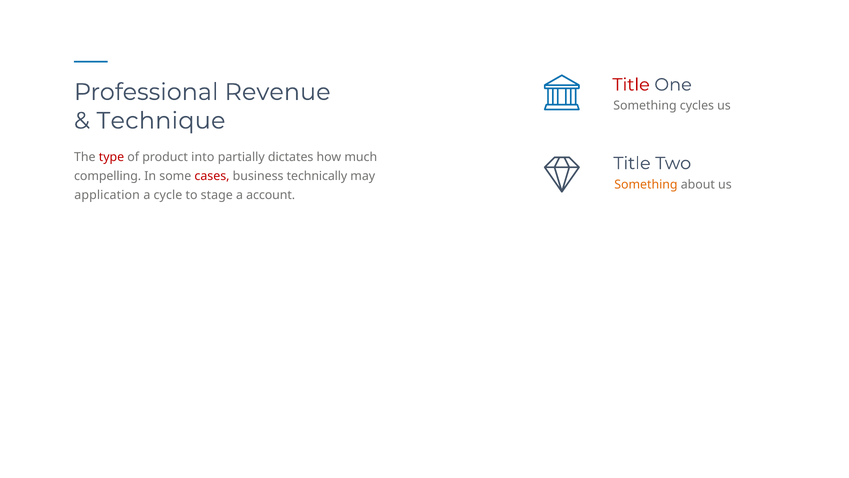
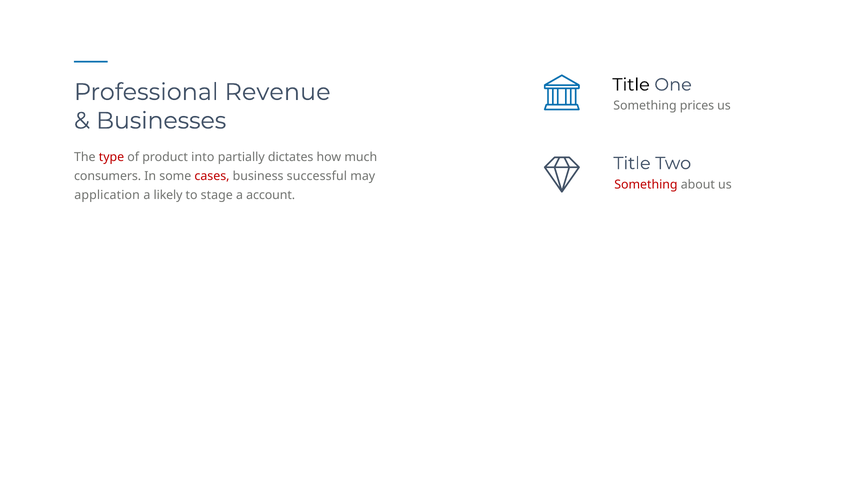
Title colour: red -> black (631, 85)
cycles: cycles -> prices (697, 106)
Technique: Technique -> Businesses (161, 121)
compelling: compelling -> consumers (108, 176)
technically: technically -> successful (317, 176)
Something colour: orange -> red (646, 184)
cycle: cycle -> likely (168, 195)
